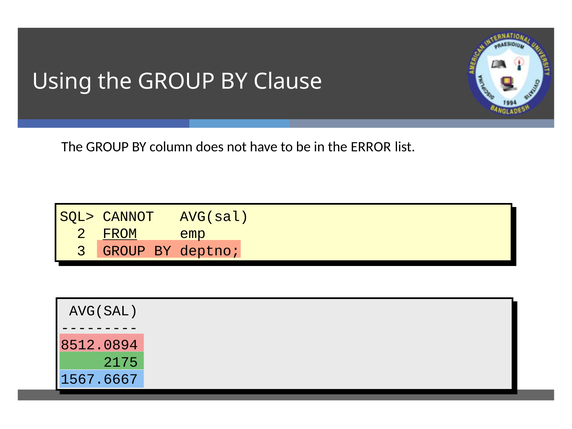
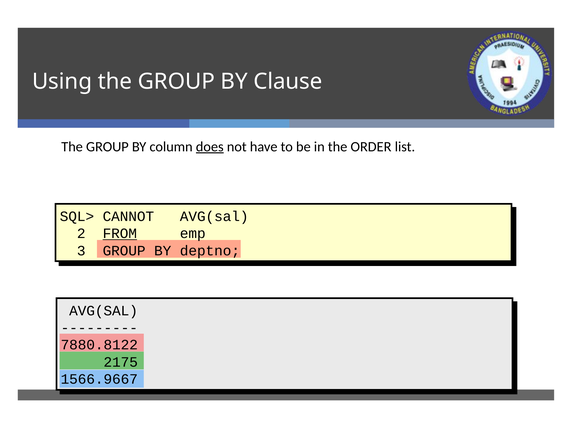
does underline: none -> present (210, 147)
ERROR: ERROR -> ORDER (371, 147)
8512.0894: 8512.0894 -> 7880.8122 (99, 345)
1567.6667: 1567.6667 -> 1566.9667 (99, 379)
